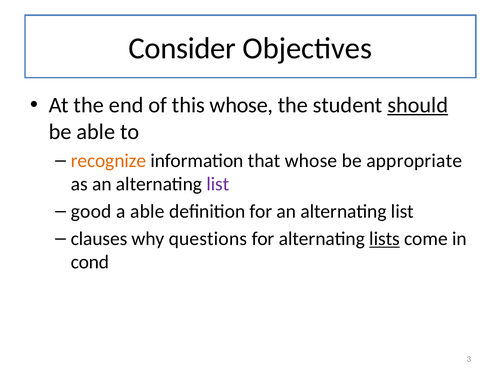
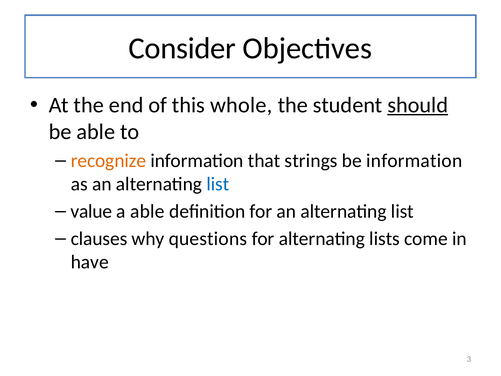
this whose: whose -> whole (241, 105)
that whose: whose -> strings (311, 161)
be appropriate: appropriate -> information (414, 161)
list colour: purple -> blue (218, 184)
good: good -> value (91, 211)
lists underline: present -> none (385, 239)
cond: cond -> have (90, 262)
